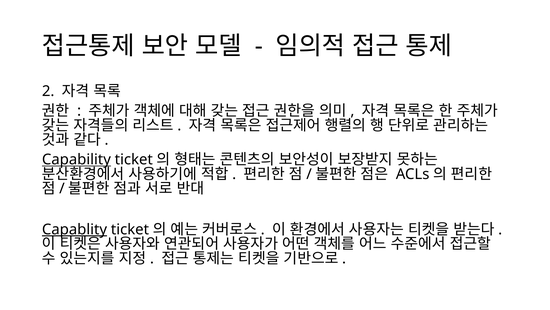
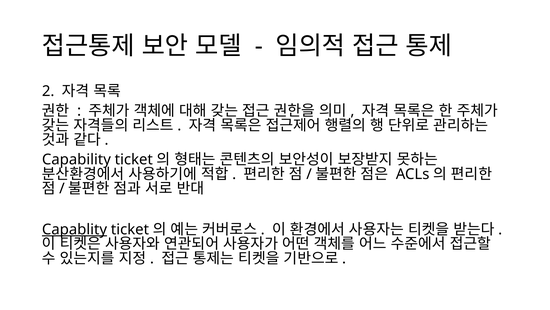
Capability underline: present -> none (76, 159)
